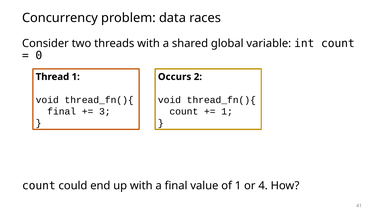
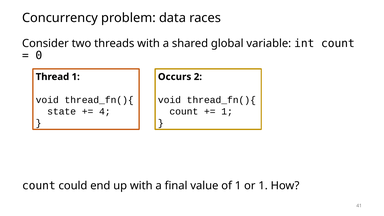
final: final -> state (62, 111)
3: 3 -> 4 (105, 111)
or 4: 4 -> 1 (263, 186)
